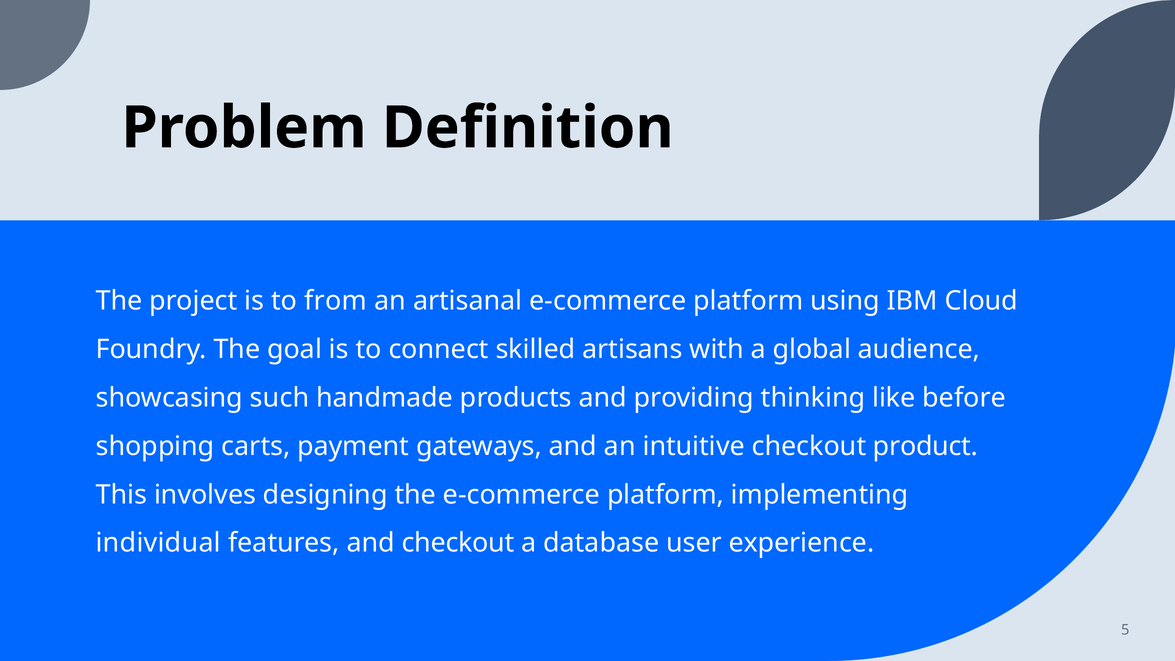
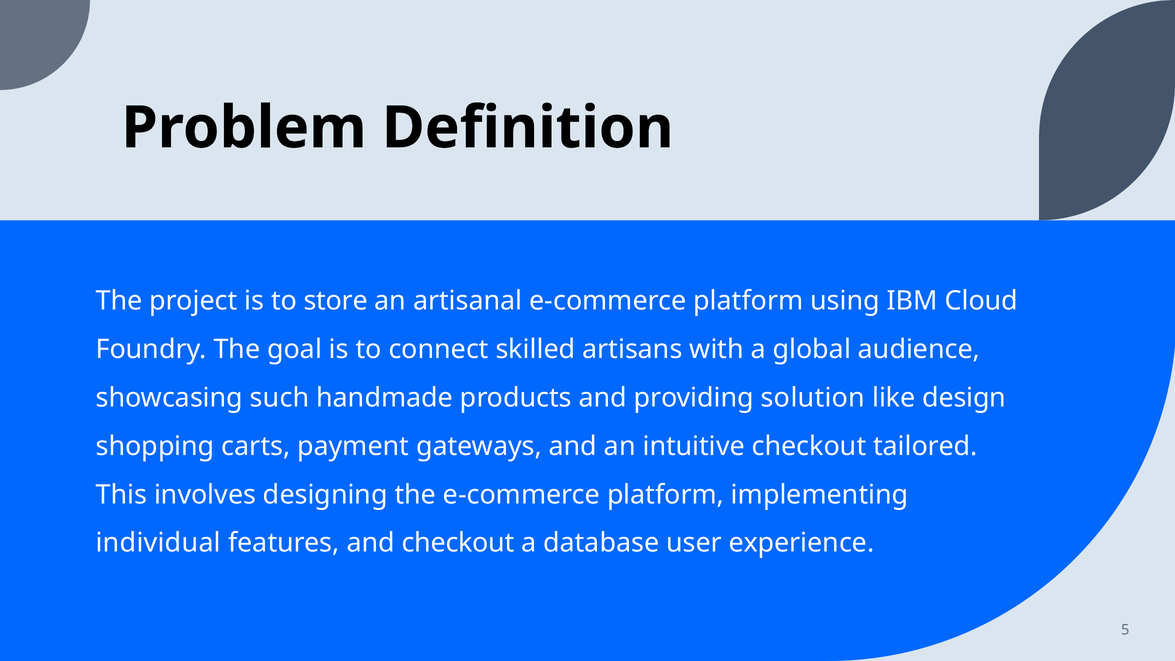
from: from -> store (336, 301)
thinking: thinking -> solution (813, 398)
before: before -> design (964, 398)
product: product -> tailored (925, 446)
